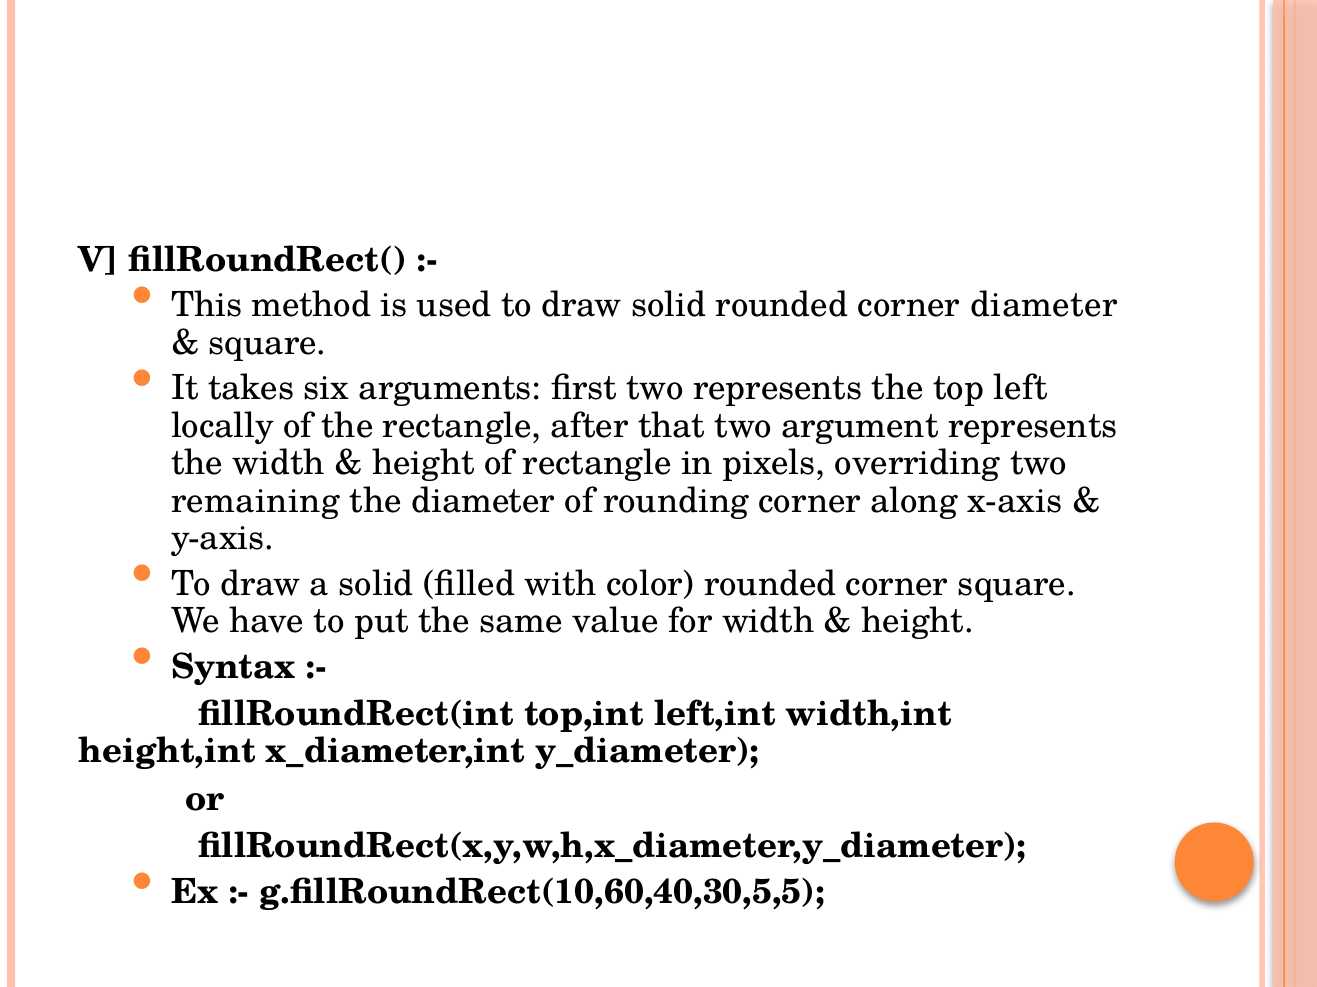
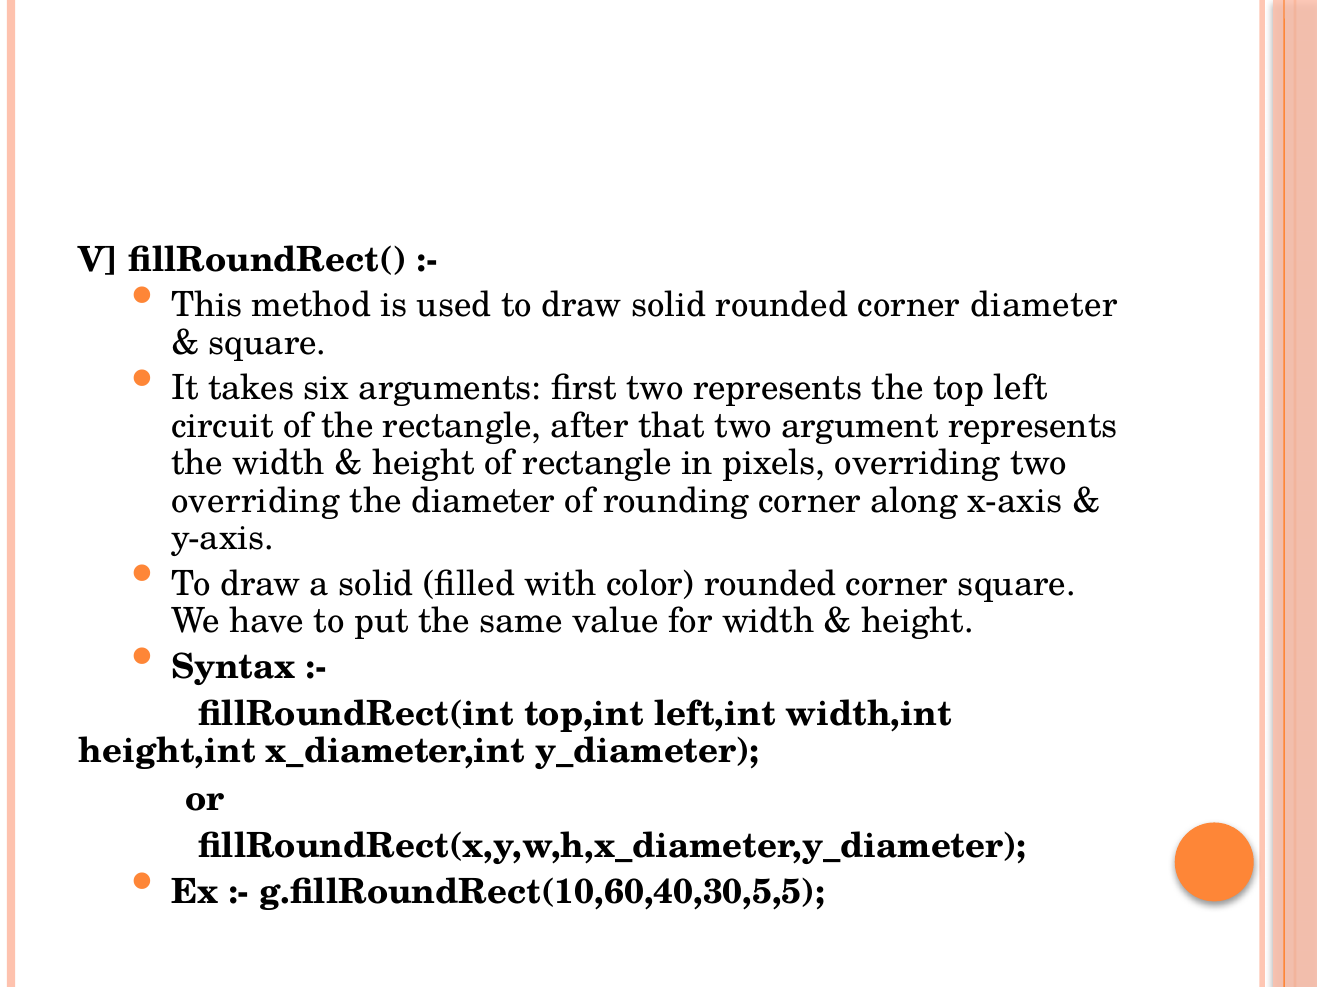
locally: locally -> circuit (222, 426)
remaining: remaining -> overriding (256, 501)
